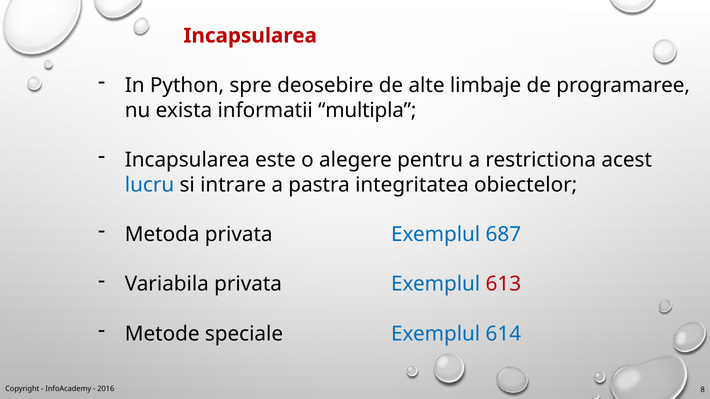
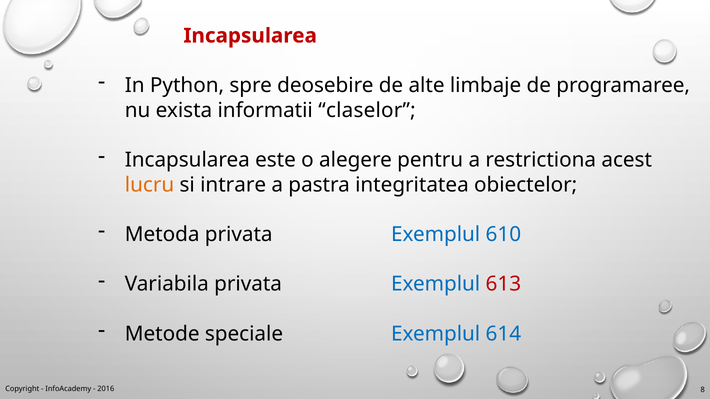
multipla: multipla -> claselor (367, 110)
lucru colour: blue -> orange (150, 185)
687: 687 -> 610 (503, 235)
